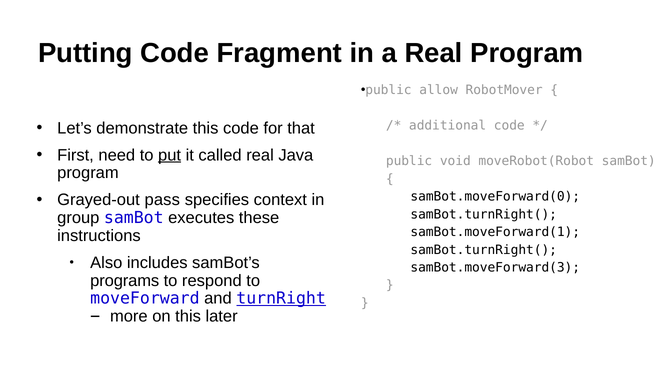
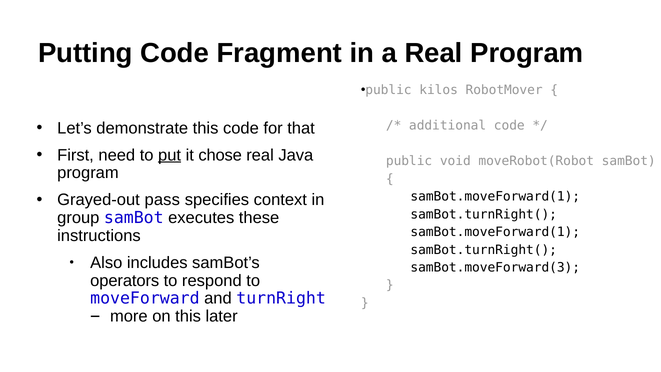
allow: allow -> kilos (439, 90)
called: called -> chose (220, 155)
samBot.moveForward(0: samBot.moveForward(0 -> samBot.moveForward(1 (495, 196)
programs: programs -> operators (125, 280)
turnRight underline: present -> none (281, 298)
